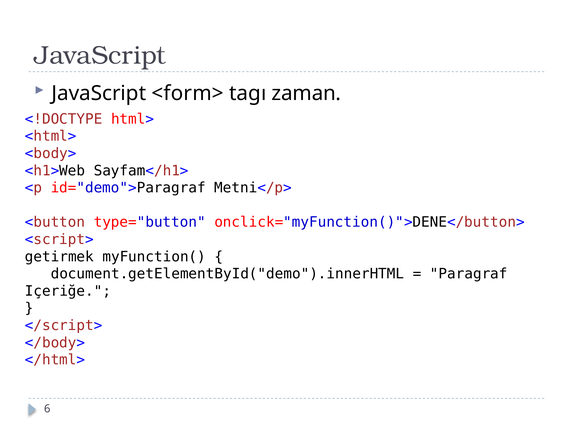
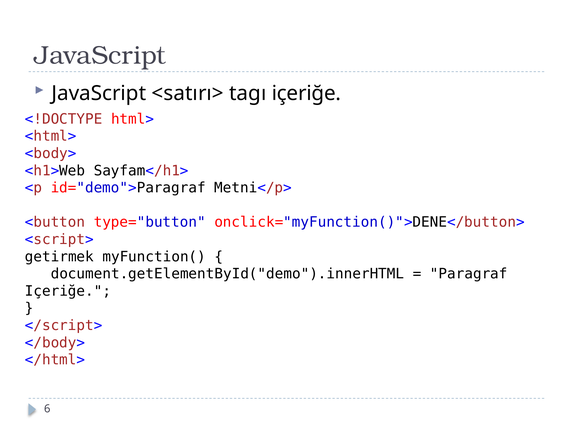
<form>: <form> -> <satırı> (188, 93)
tagı zaman: zaman -> içeriğe (306, 93)
